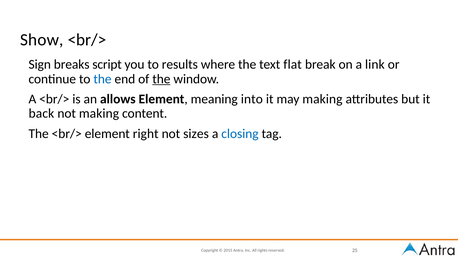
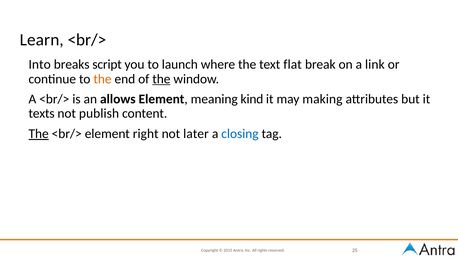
Show: Show -> Learn (42, 40)
Sign: Sign -> Into (40, 64)
results: results -> launch (180, 64)
the colour: blue -> orange (103, 79)
into: into -> kind (252, 99)
back: back -> texts (42, 113)
not making: making -> publish (99, 113)
The underline: none -> present (39, 134)
sizes: sizes -> later (196, 134)
